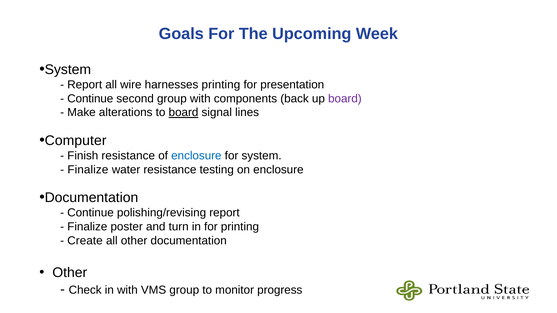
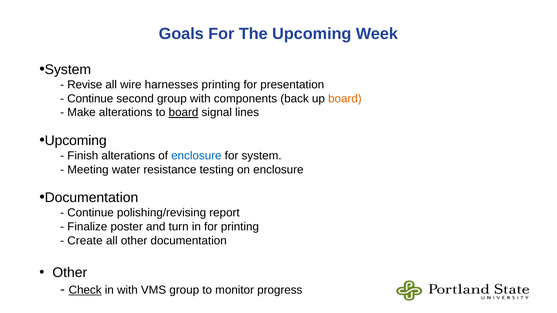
Report: Report -> Revise (85, 85)
board colour: purple -> orange (345, 99)
Computer: Computer -> Upcoming (76, 141)
Finish resistance: resistance -> alterations (128, 156)
Finalize: Finalize -> Meeting (88, 170)
Check underline: none -> present (85, 290)
